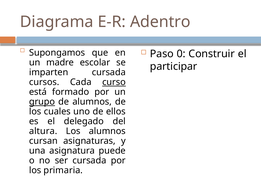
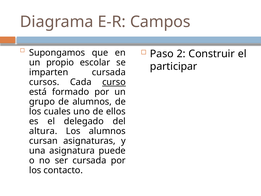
Adentro: Adentro -> Campos (160, 22)
0: 0 -> 2 (181, 54)
madre: madre -> propio (60, 63)
grupo underline: present -> none (42, 102)
primaria: primaria -> contacto (63, 170)
